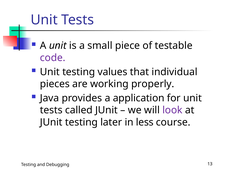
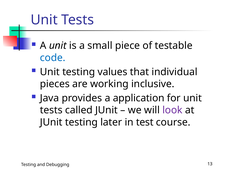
code colour: purple -> blue (53, 58)
properly: properly -> inclusive (153, 84)
less: less -> test (145, 122)
